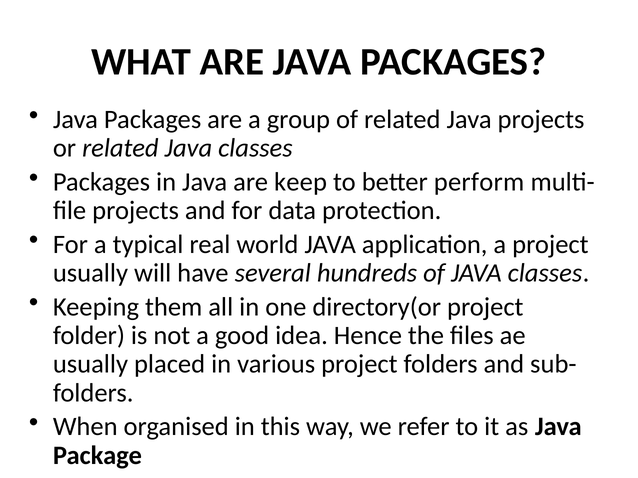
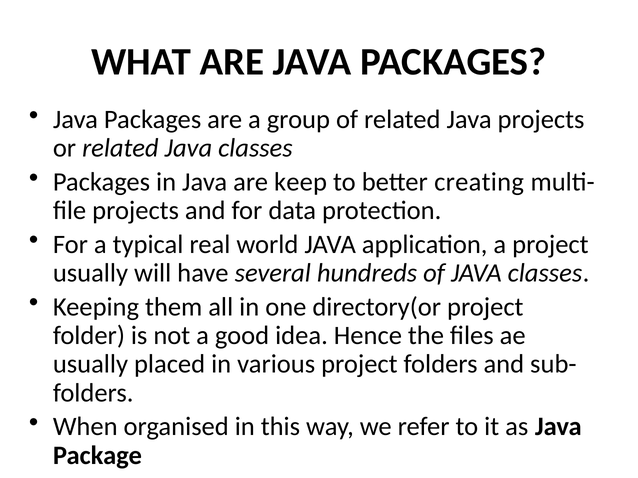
perform: perform -> creating (479, 182)
